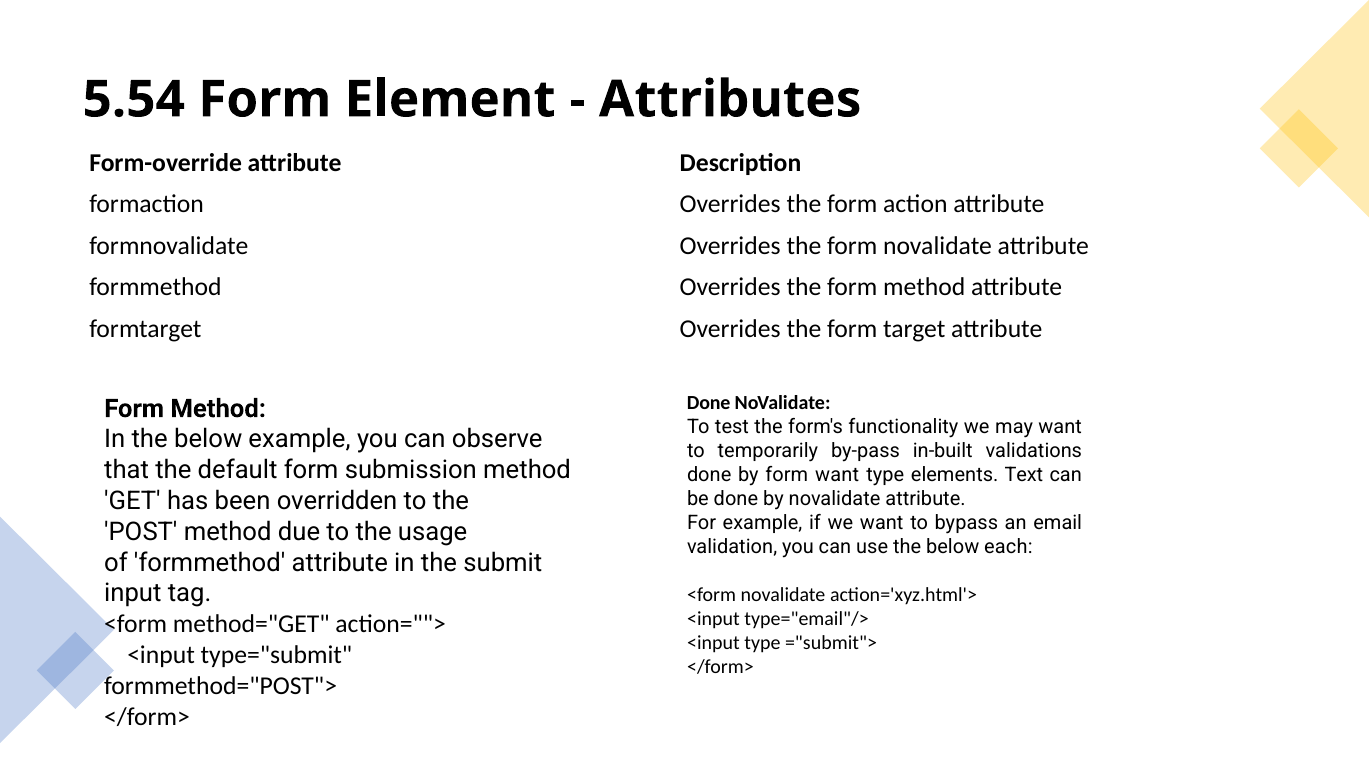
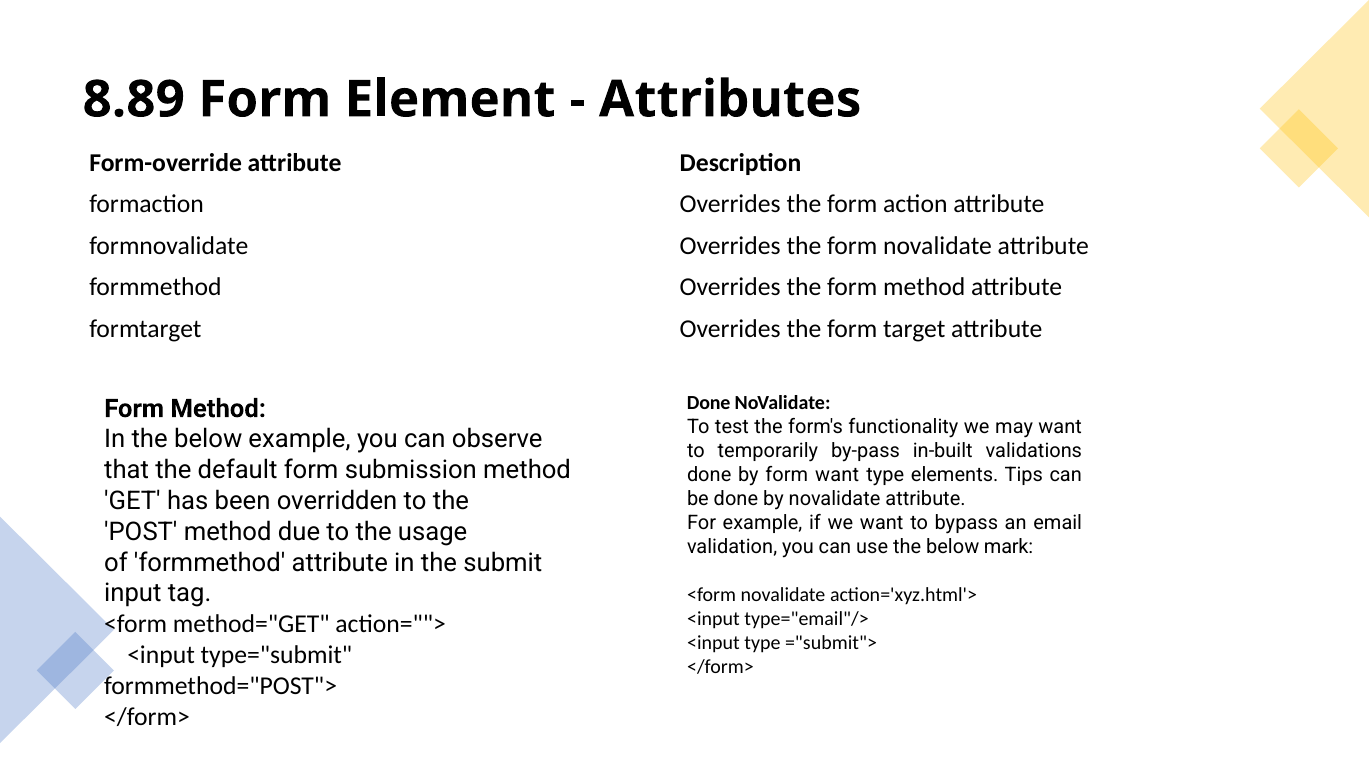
5.54: 5.54 -> 8.89 (134, 100)
Text: Text -> Tips (1024, 475)
each: each -> mark (1009, 547)
